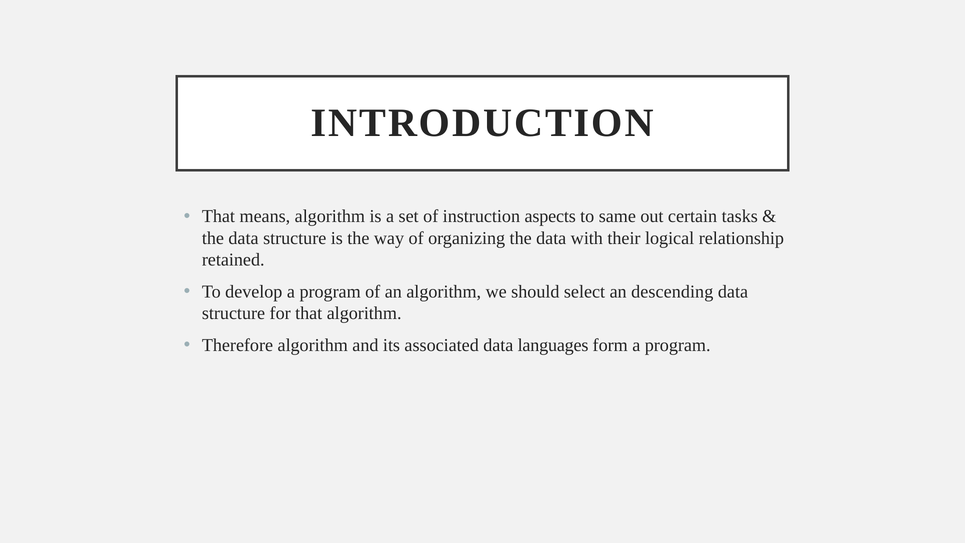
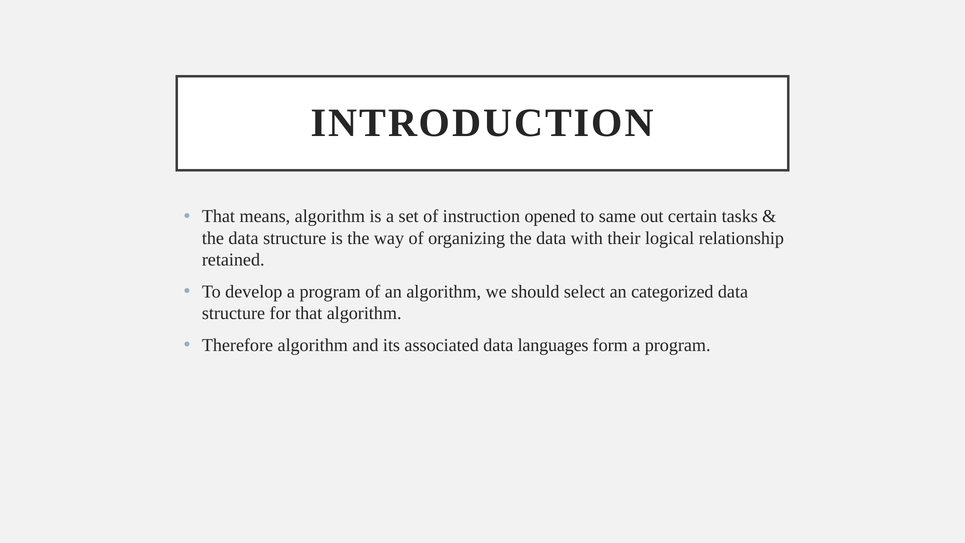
aspects: aspects -> opened (550, 216)
descending: descending -> categorized (672, 292)
